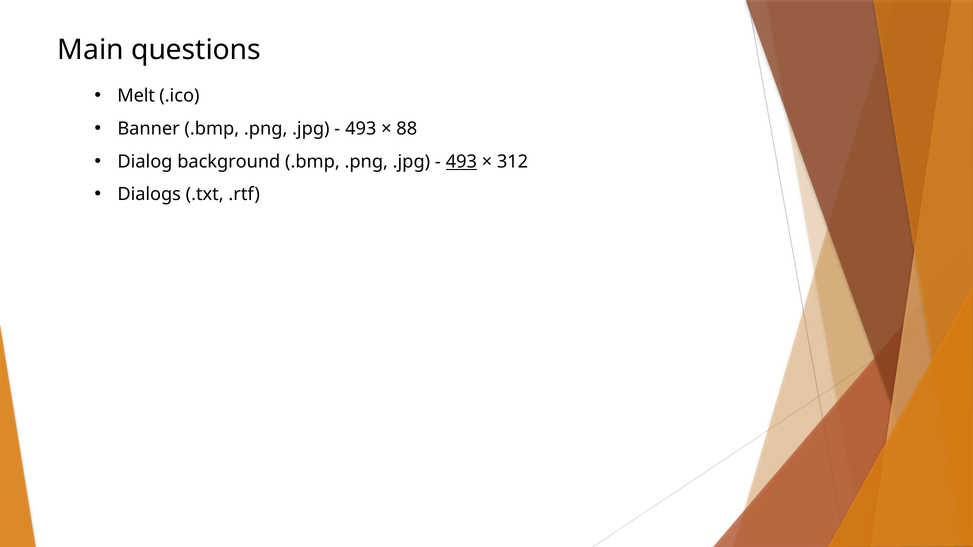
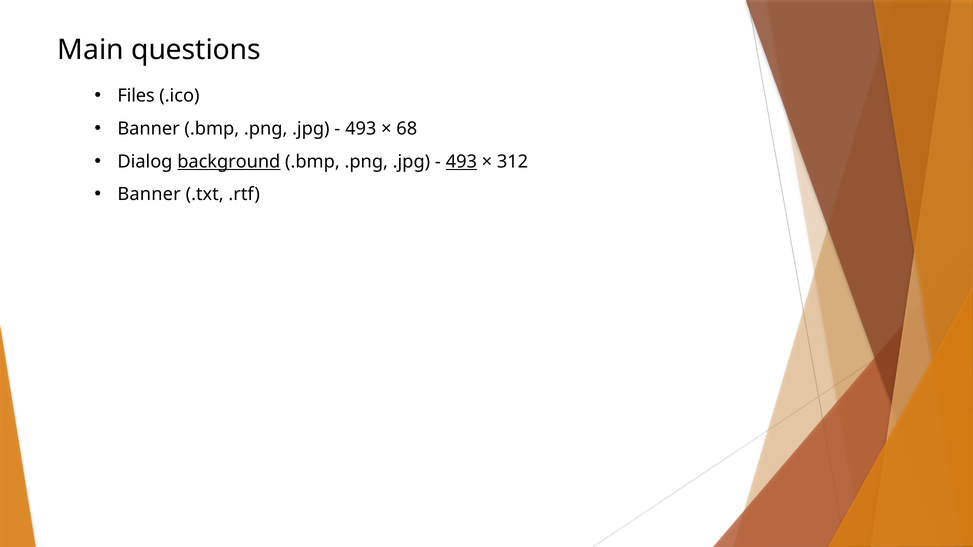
Melt: Melt -> Files (136, 96)
88: 88 -> 68 (407, 129)
background underline: none -> present (229, 162)
Dialogs: Dialogs -> Banner (149, 195)
